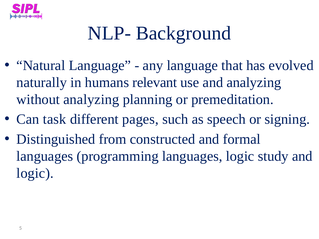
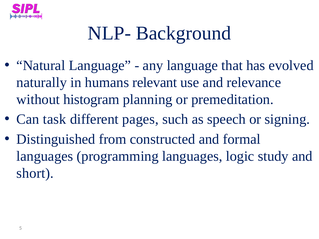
and analyzing: analyzing -> relevance (254, 82)
without analyzing: analyzing -> histogram (91, 100)
logic: logic -> short (35, 173)
